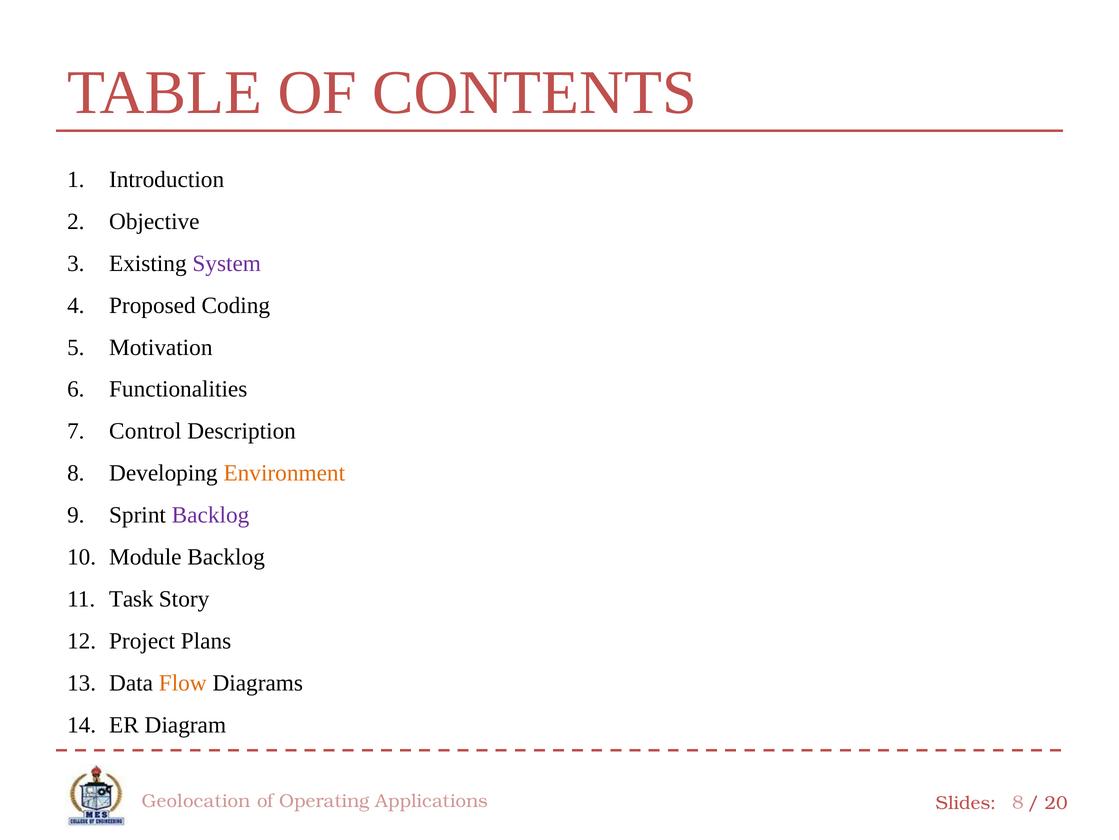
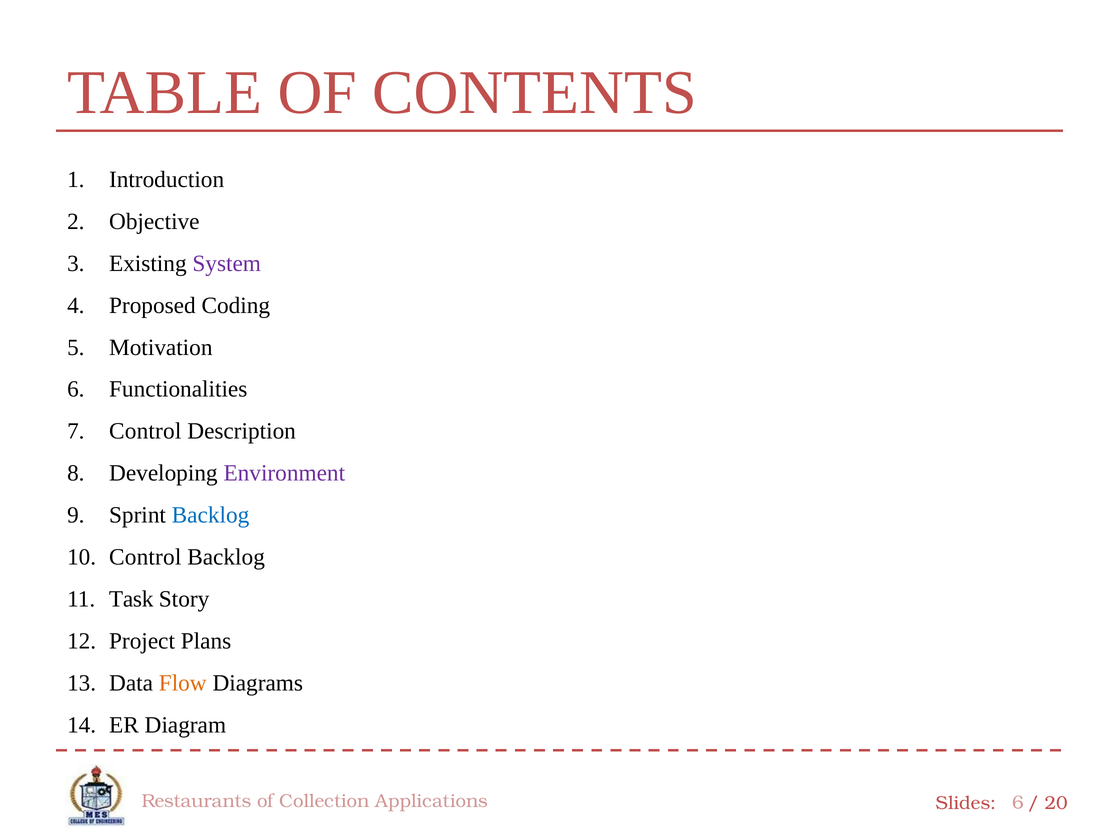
Environment colour: orange -> purple (284, 473)
Backlog colour: purple -> blue (211, 515)
Module: Module -> Control (145, 557)
Geolocation: Geolocation -> Restaurants (196, 800)
Operating: Operating -> Collection (324, 800)
Applications 8: 8 -> 6 (1018, 802)
